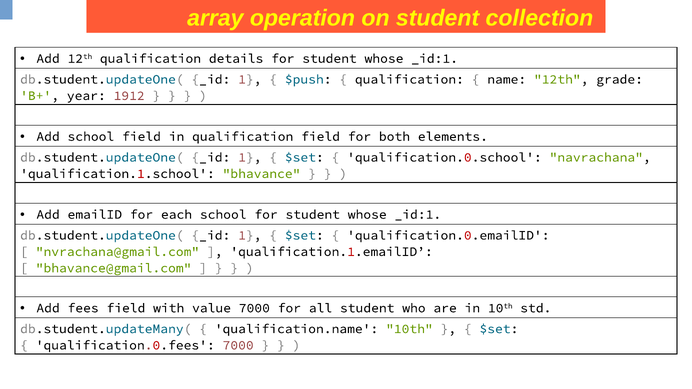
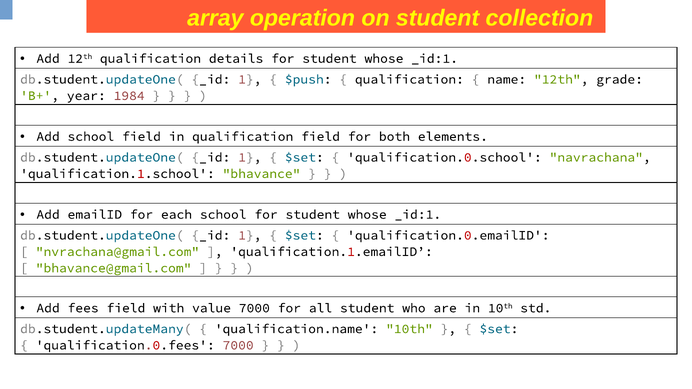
1912: 1912 -> 1984 (129, 96)
